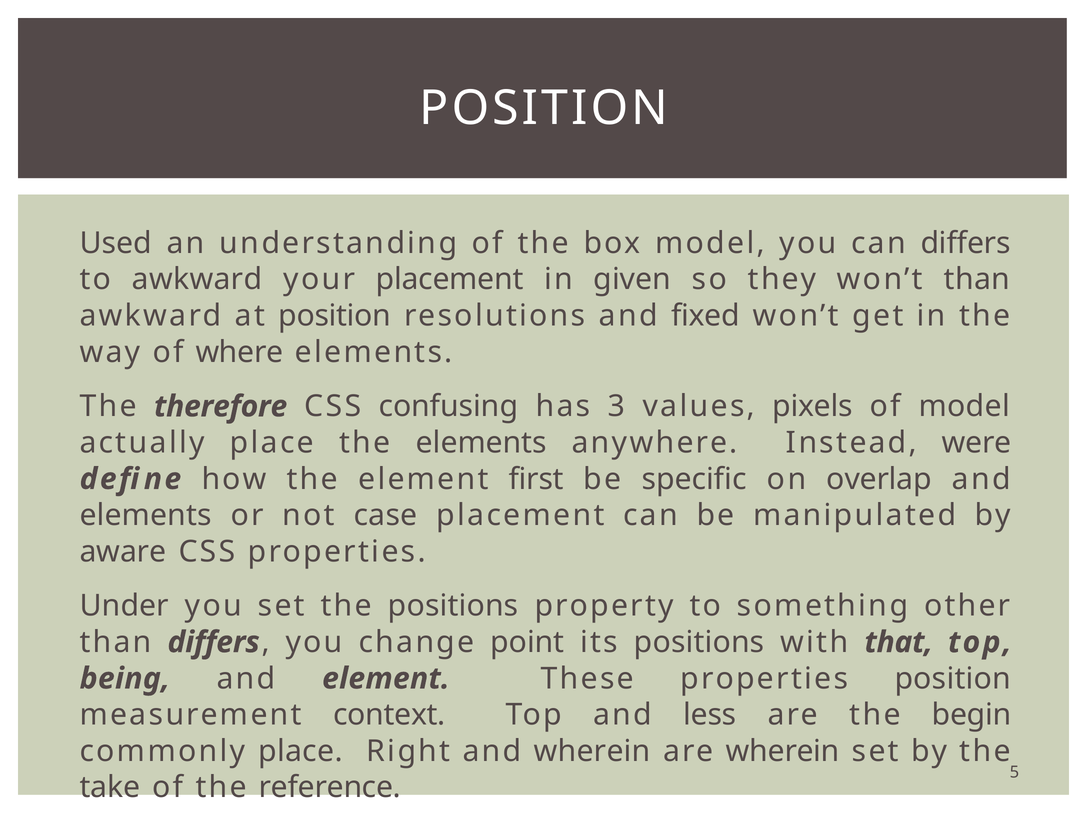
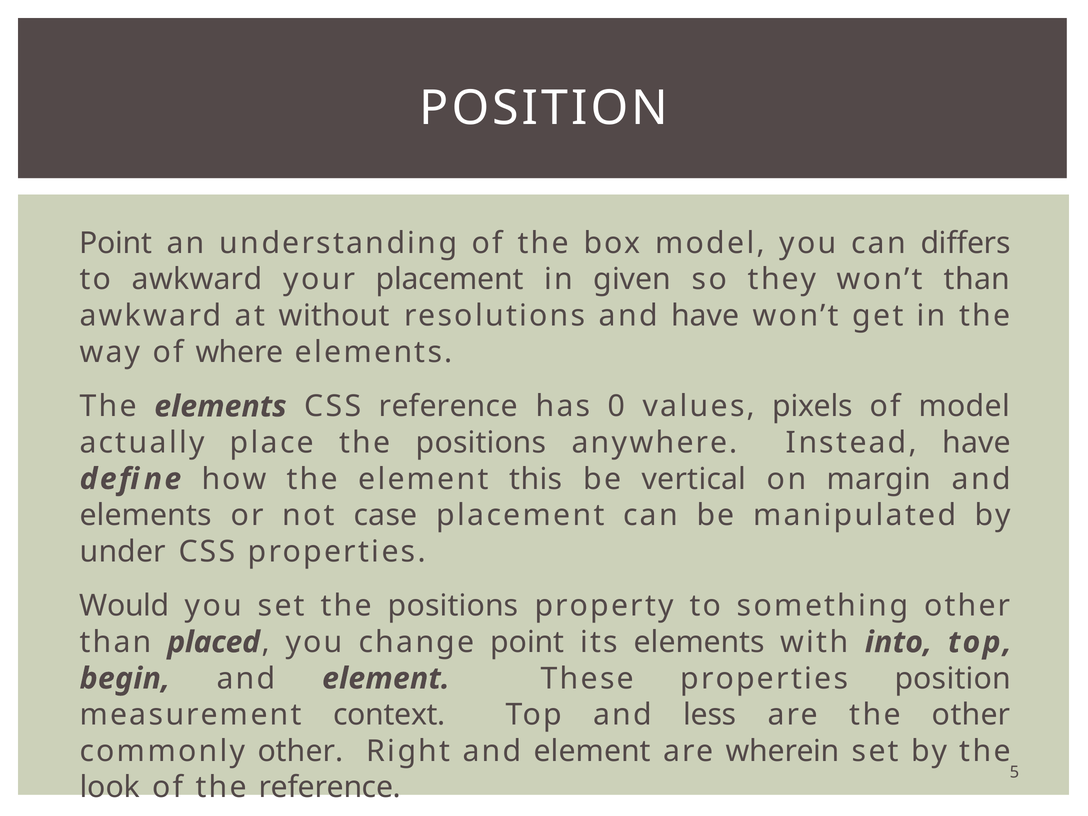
Used: Used -> Point (116, 243)
at position: position -> without (334, 316)
and fixed: fixed -> have (705, 316)
The therefore: therefore -> elements (220, 406)
CSS confusing: confusing -> reference (448, 406)
3: 3 -> 0 (617, 406)
place the elements: elements -> positions (481, 443)
Instead were: were -> have (976, 443)
first: first -> this (536, 479)
specific: specific -> vertical (694, 479)
overlap: overlap -> margin (879, 479)
aware: aware -> under (123, 552)
Under: Under -> Would (124, 606)
than differs: differs -> placed (214, 642)
its positions: positions -> elements (699, 642)
that: that -> into (898, 642)
being: being -> begin (125, 679)
the begin: begin -> other (971, 715)
commonly place: place -> other (301, 751)
Right and wherein: wherein -> element (592, 751)
take: take -> look (110, 787)
